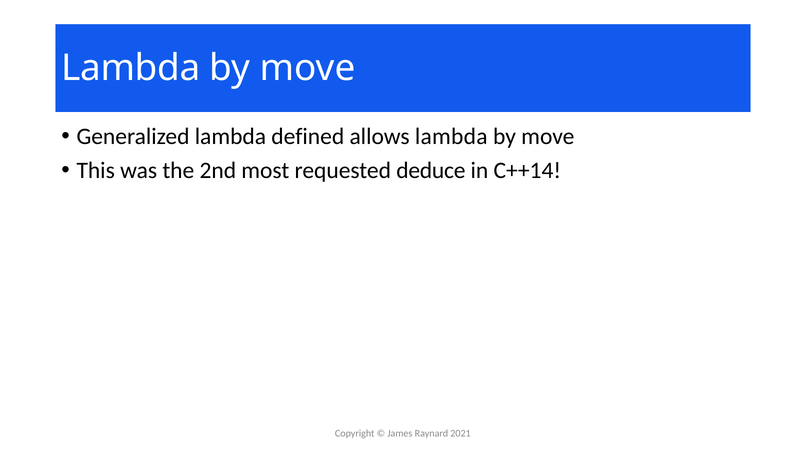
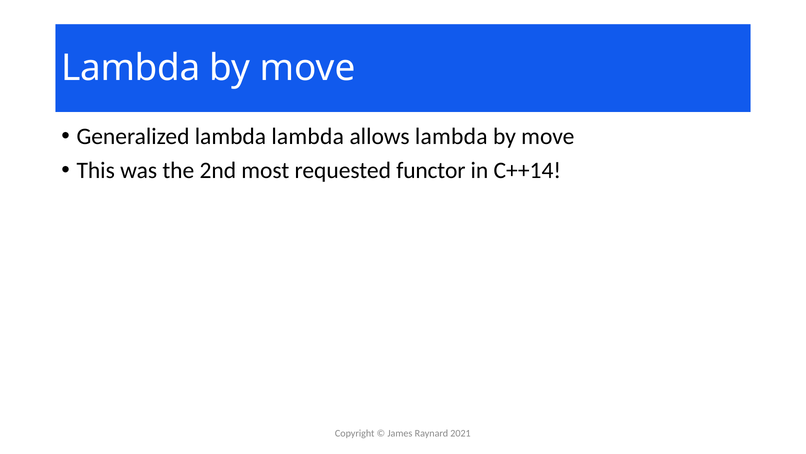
lambda defined: defined -> lambda (308, 136)
deduce: deduce -> functor (431, 170)
